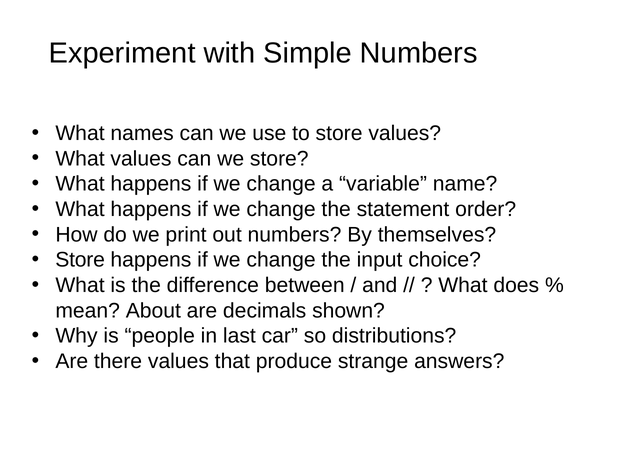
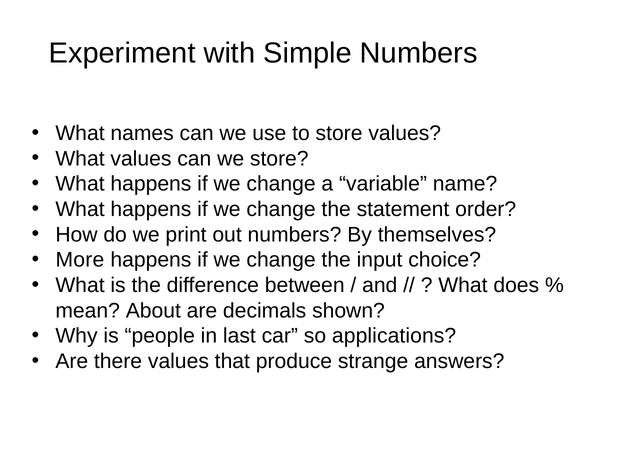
Store: Store -> More (80, 260)
distributions: distributions -> applications (394, 336)
